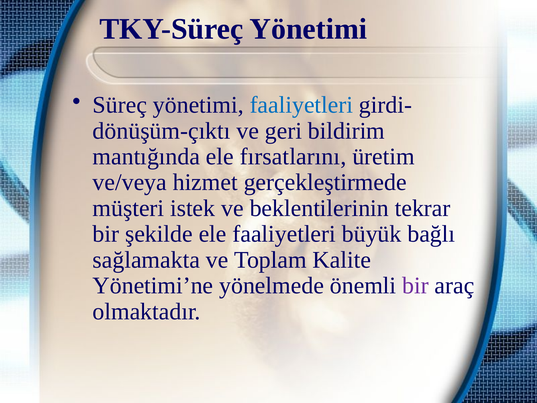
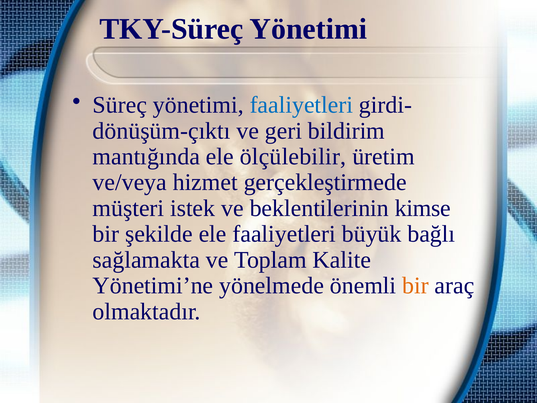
fırsatlarını: fırsatlarını -> ölçülebilir (293, 157)
tekrar: tekrar -> kimse (423, 208)
bir colour: purple -> orange (415, 285)
